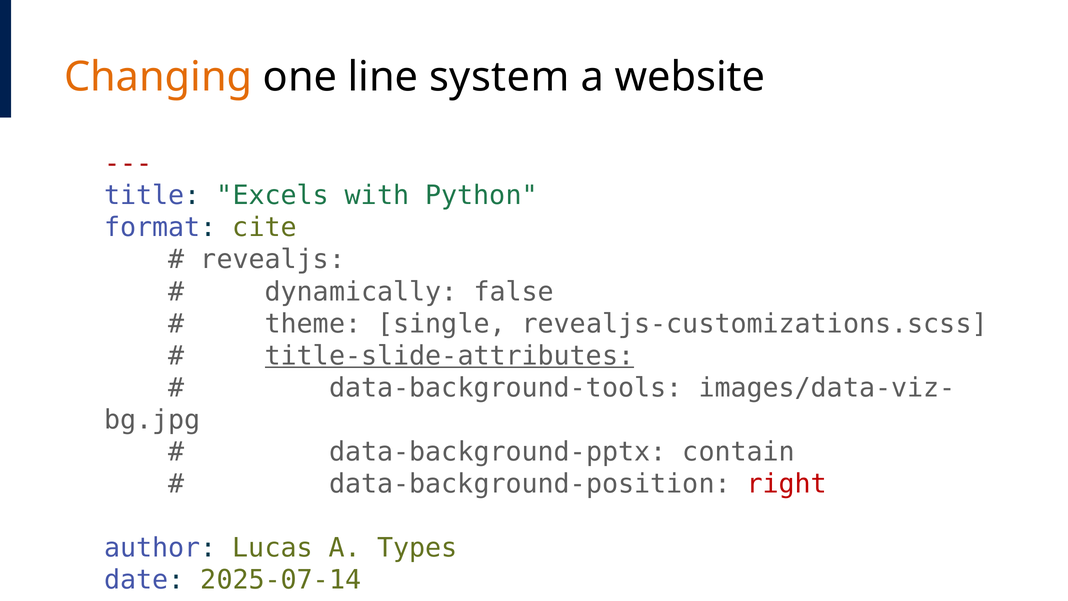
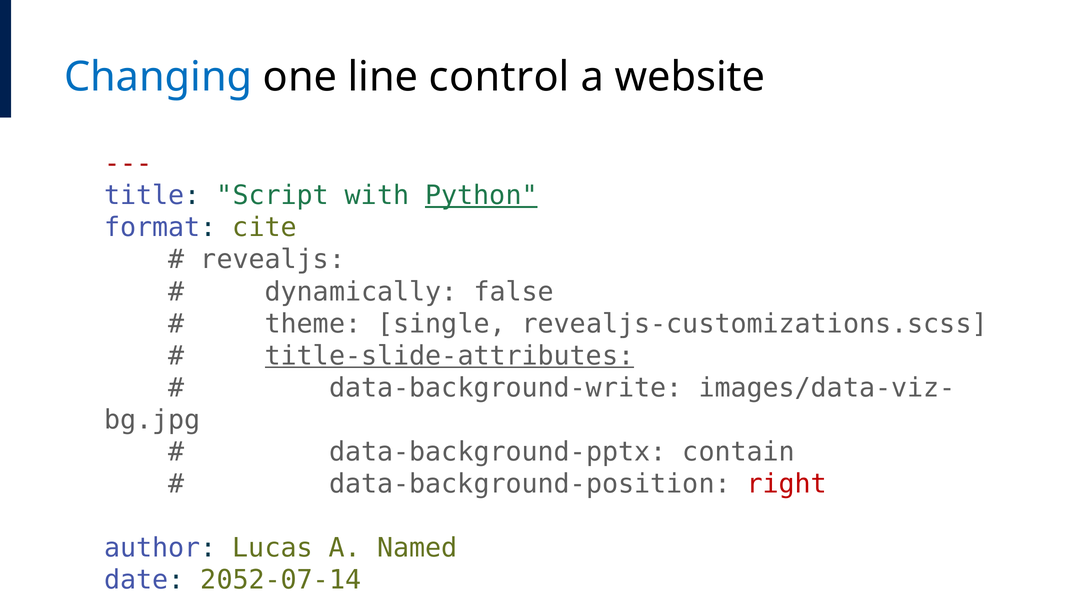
Changing colour: orange -> blue (158, 77)
system: system -> control (499, 77)
Excels: Excels -> Script (273, 195)
Python underline: none -> present (481, 195)
data-background-tools: data-background-tools -> data-background-write (506, 388)
Types: Types -> Named (417, 548)
2025-07-14: 2025-07-14 -> 2052-07-14 (281, 580)
